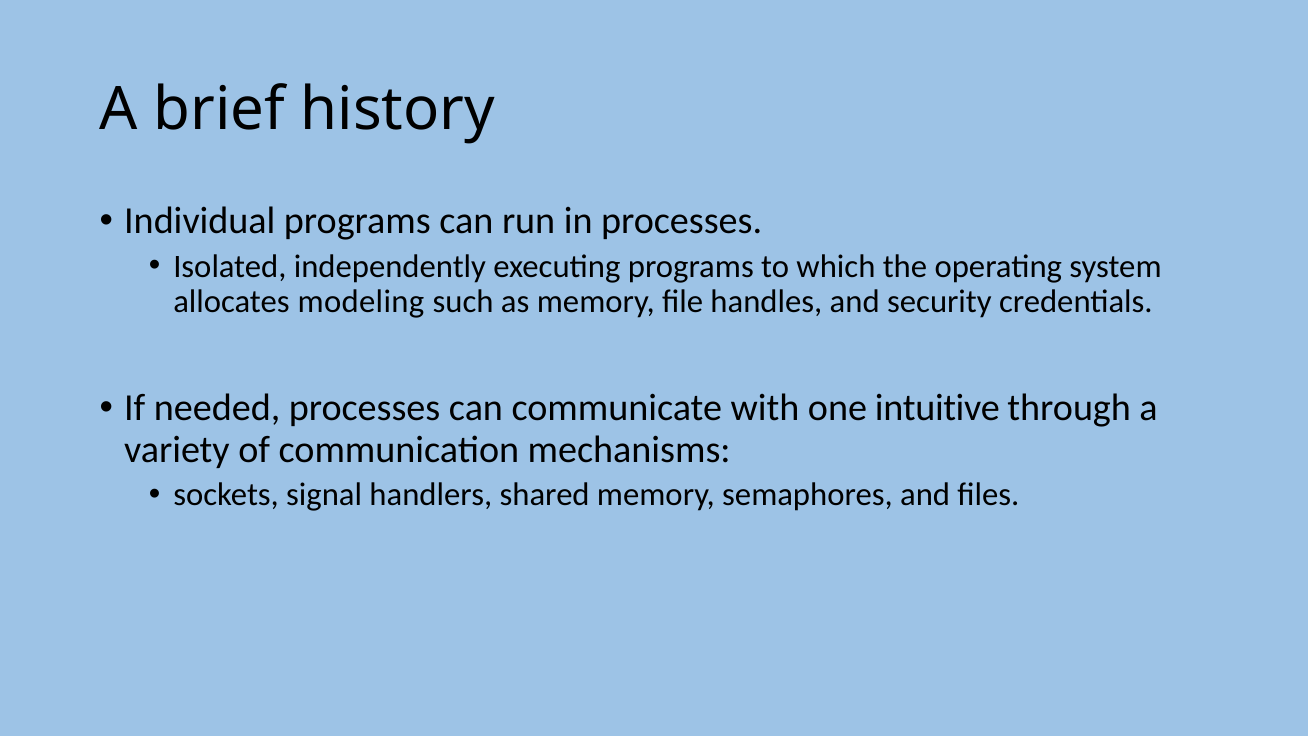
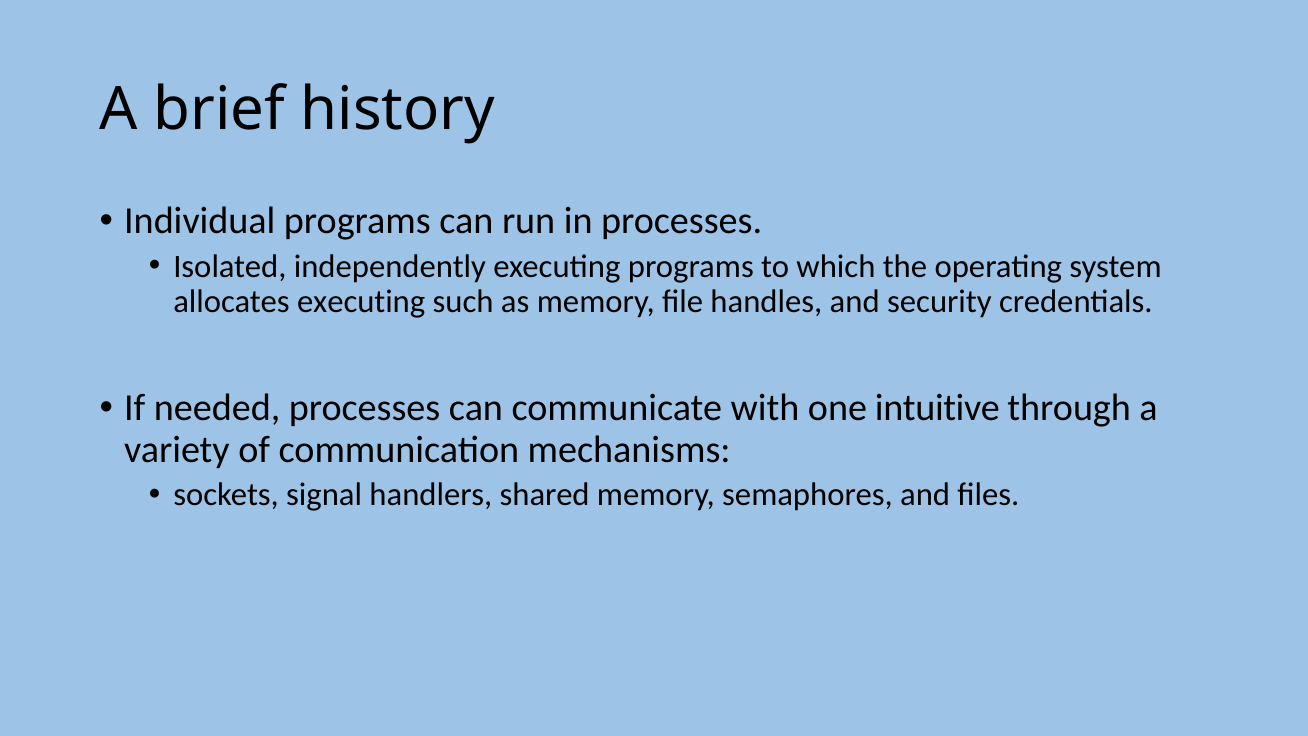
allocates modeling: modeling -> executing (361, 302)
